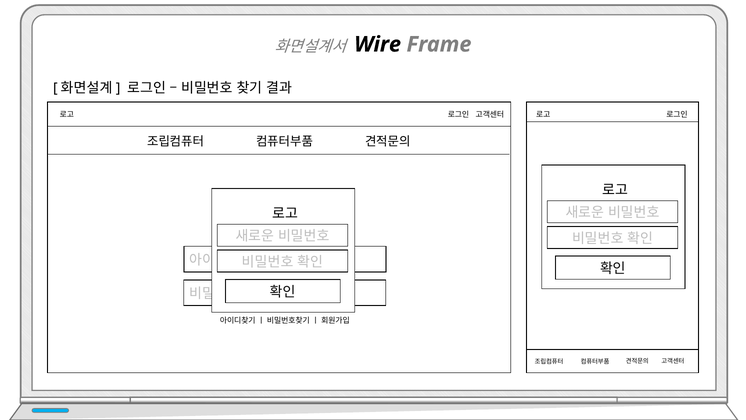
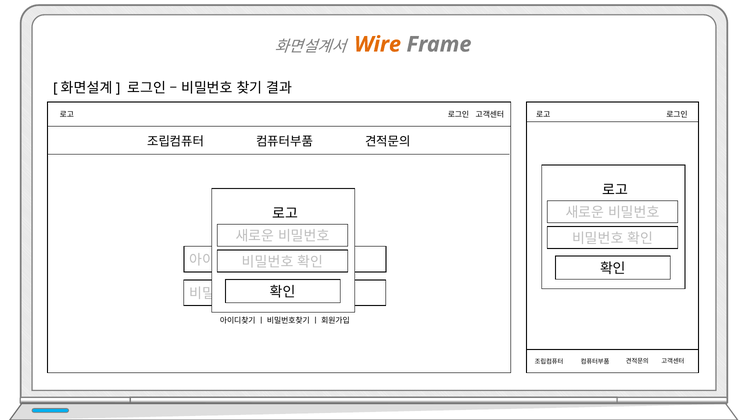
Wire colour: black -> orange (378, 44)
